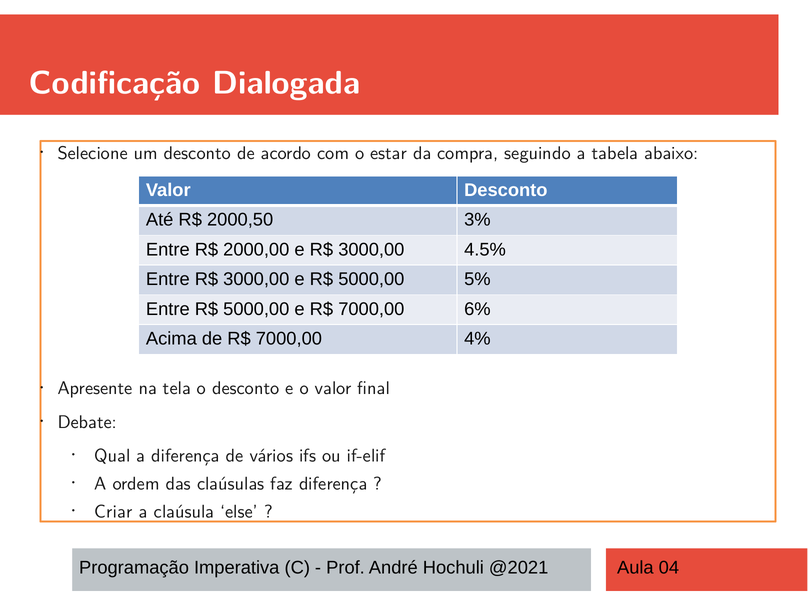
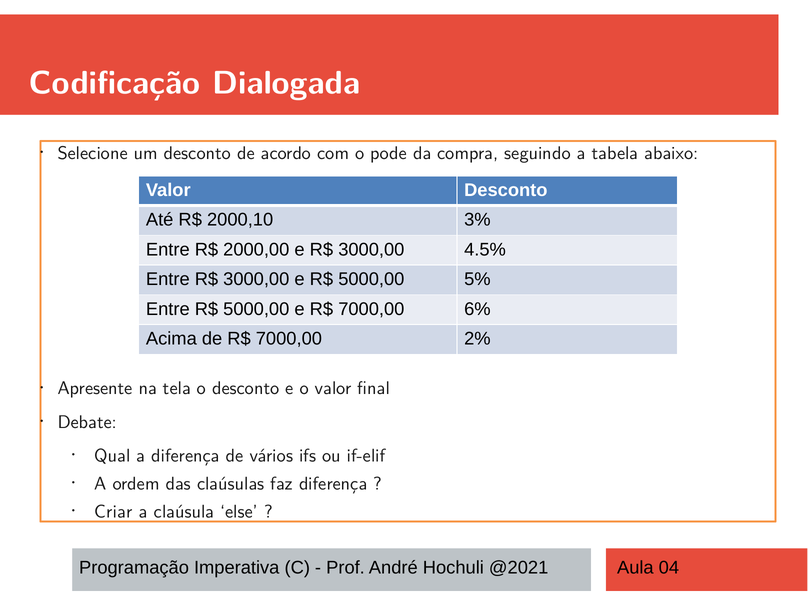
estar: estar -> pode (389, 153)
2000,50: 2000,50 -> 2000,10 (240, 220)
4%: 4% -> 2% (477, 339)
